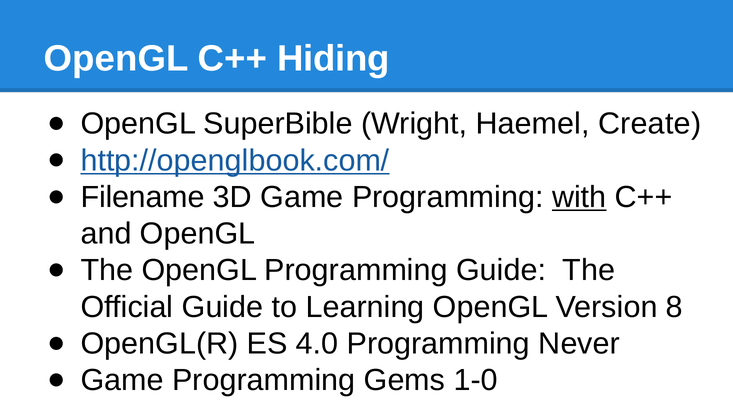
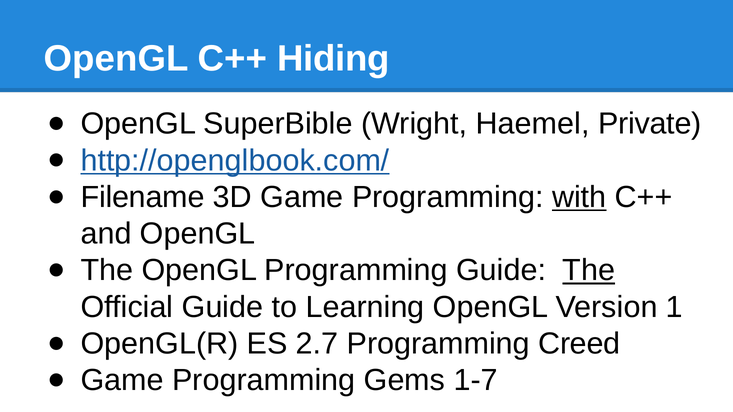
Create: Create -> Private (650, 124)
The underline: none -> present (589, 271)
8: 8 -> 1 (674, 307)
4.0: 4.0 -> 2.7 (317, 344)
Never: Never -> Creed (579, 344)
1-0: 1-0 -> 1-7 (476, 381)
